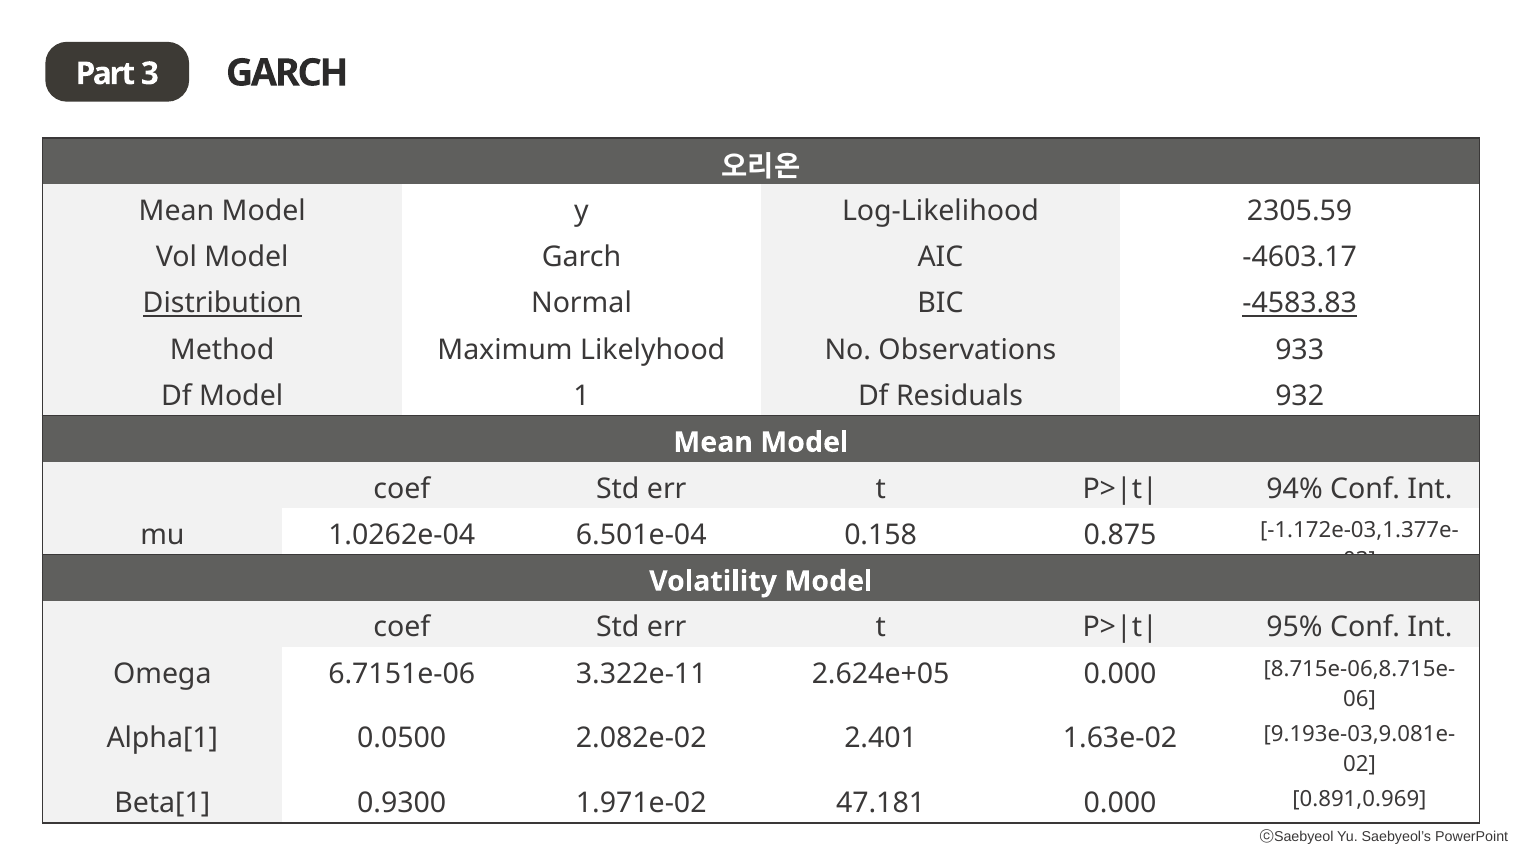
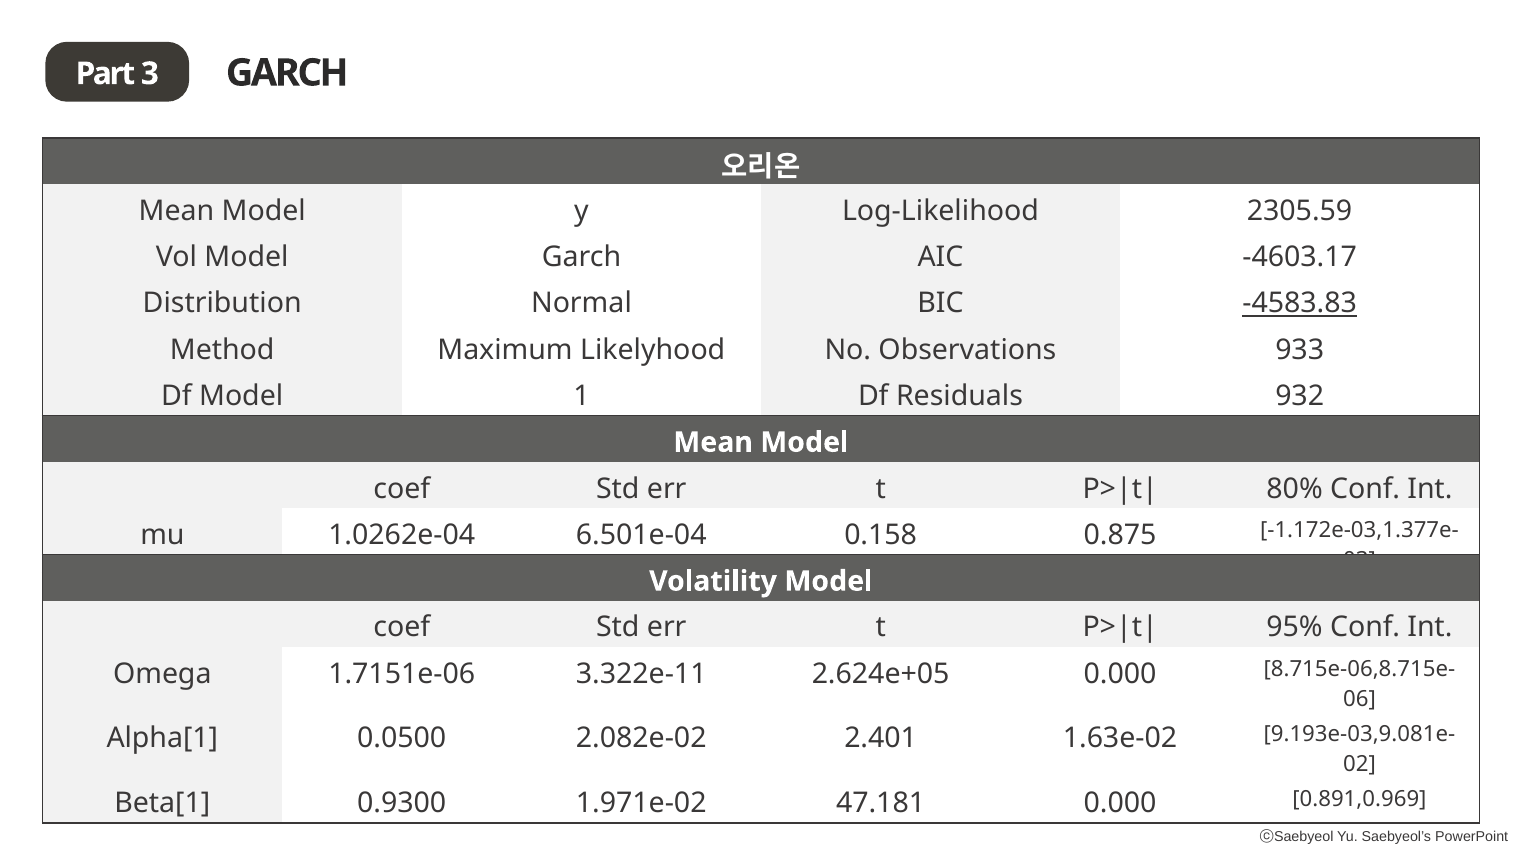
Distribution underline: present -> none (222, 304)
94%: 94% -> 80% (1295, 489)
6.7151e-06: 6.7151e-06 -> 1.7151e-06 (402, 674)
